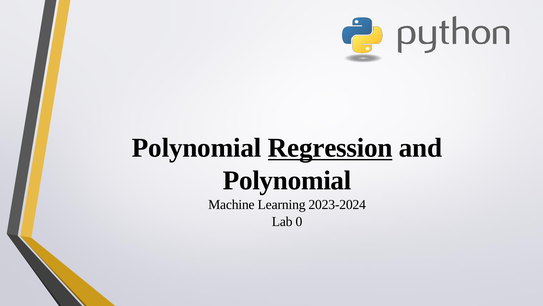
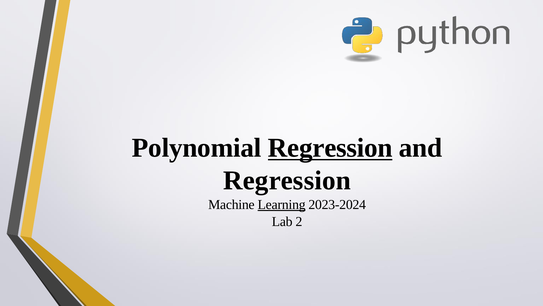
Polynomial: Polynomial -> Regression (287, 180)
Learning underline: none -> present (282, 204)
0: 0 -> 2 (299, 221)
